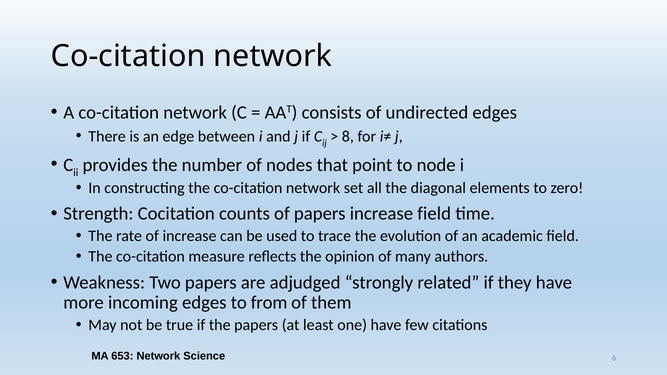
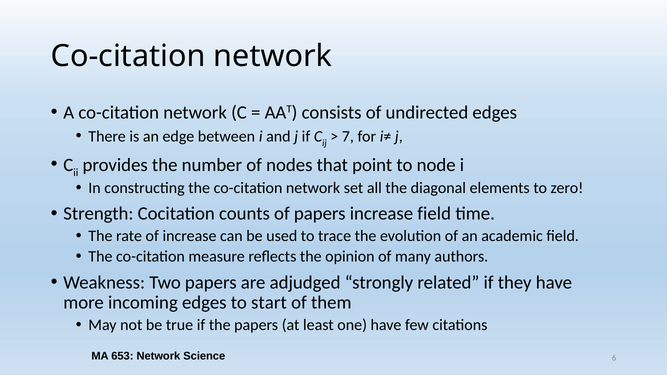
8: 8 -> 7 (348, 137)
from: from -> start (269, 303)
